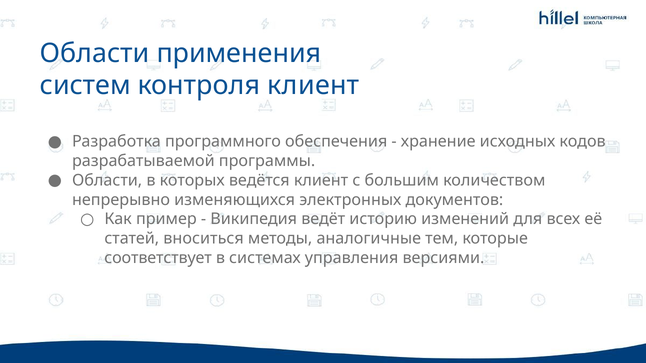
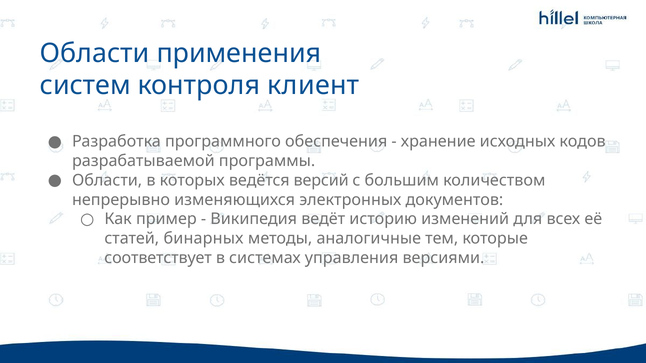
ведётся клиент: клиент -> версий (321, 181)
вноситься: вноситься -> бинарных (204, 239)
